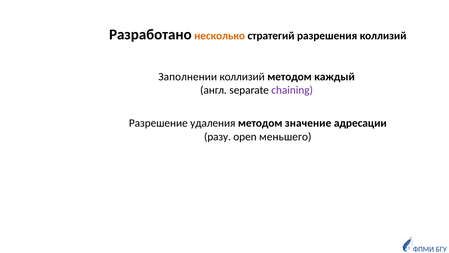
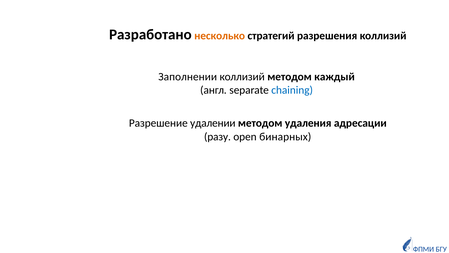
chaining colour: purple -> blue (292, 90)
удаления: удаления -> удалении (213, 123)
значение: значение -> удаления (308, 123)
меньшего: меньшего -> бинарных (285, 136)
